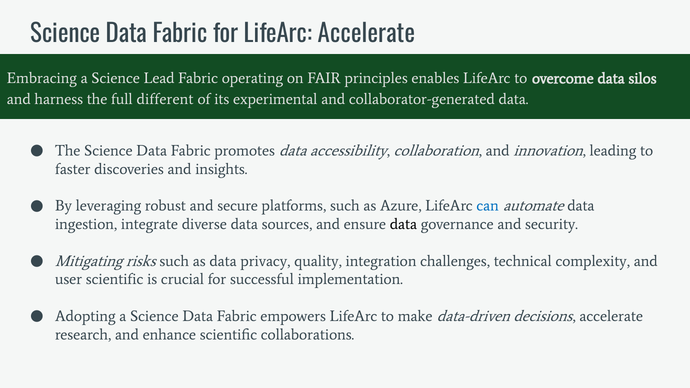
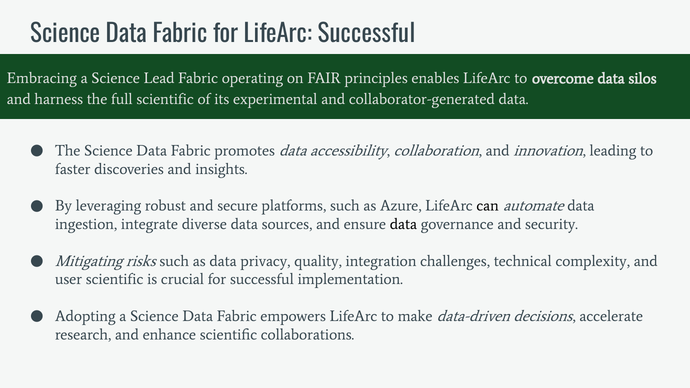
LifeArc Accelerate: Accelerate -> Successful (367, 34)
full different: different -> scientific (165, 99)
can colour: blue -> black (488, 206)
